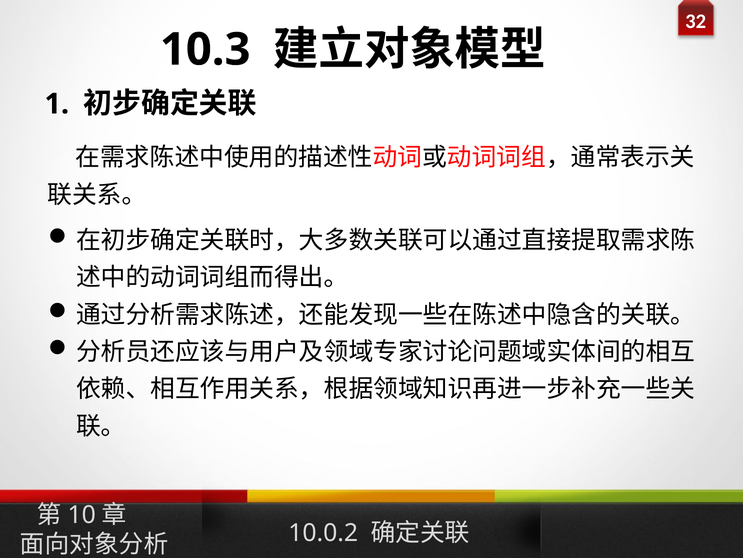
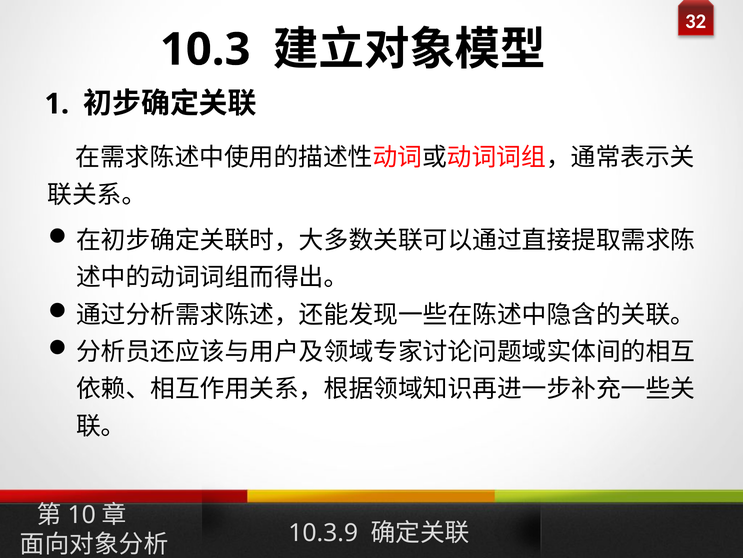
10.0.2: 10.0.2 -> 10.3.9 (323, 532)
